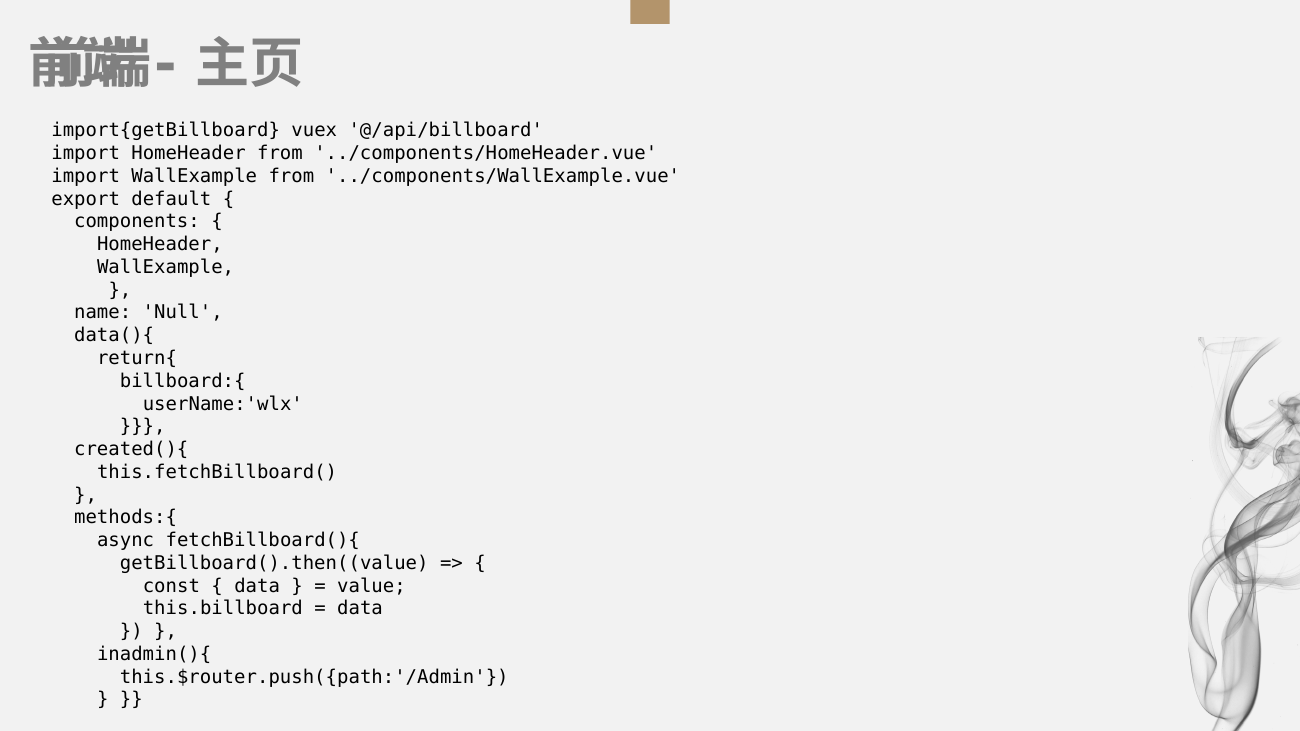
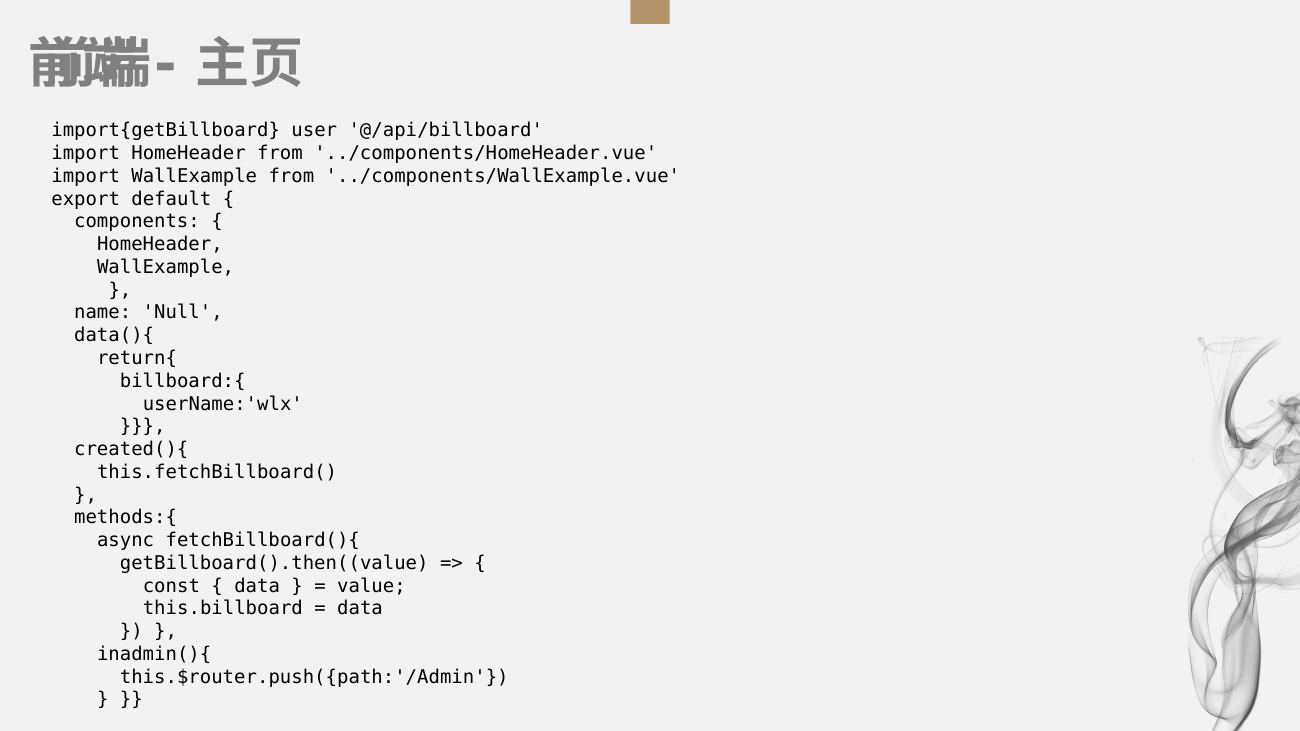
vuex: vuex -> user (314, 131)
